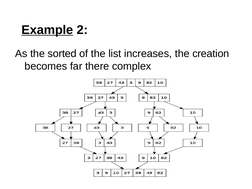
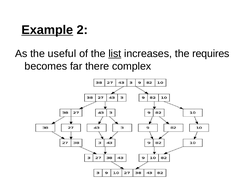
sorted: sorted -> useful (62, 54)
list underline: none -> present (115, 54)
creation: creation -> requires (211, 54)
